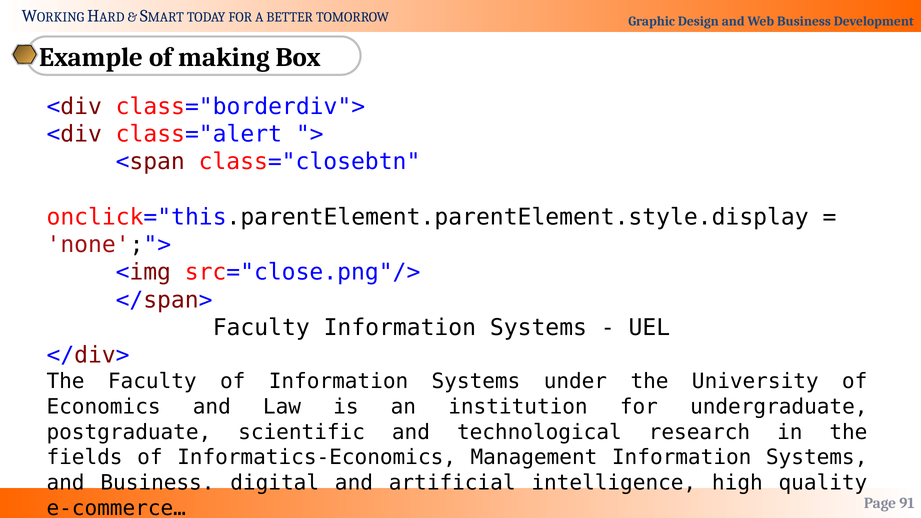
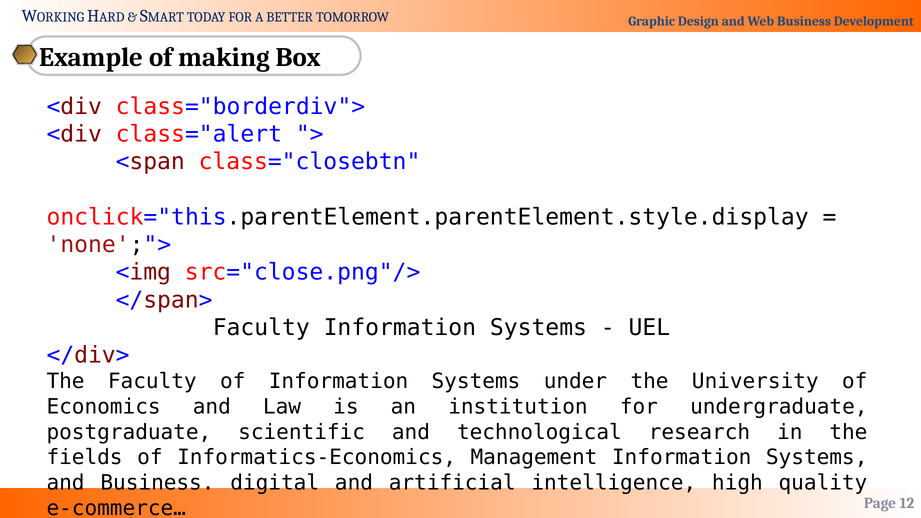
91: 91 -> 12 (907, 503)
